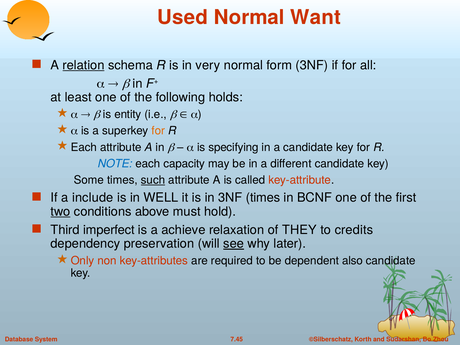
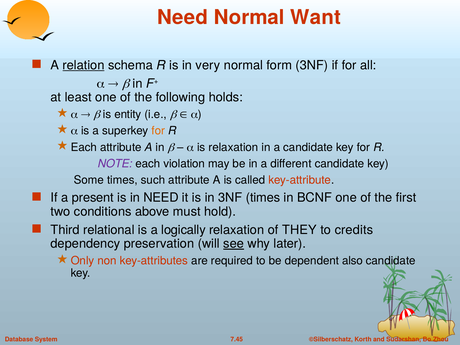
Used: Used -> Need (183, 18)
is specifying: specifying -> relaxation (233, 147)
NOTE colour: blue -> purple (115, 164)
capacity: capacity -> violation (184, 164)
such underline: present -> none (153, 180)
include: include -> present (93, 198)
in WELL: WELL -> NEED (161, 198)
two underline: present -> none (61, 212)
imperfect: imperfect -> relational (109, 230)
achieve: achieve -> logically (184, 230)
